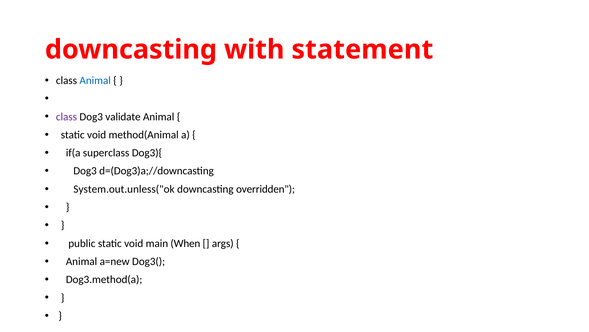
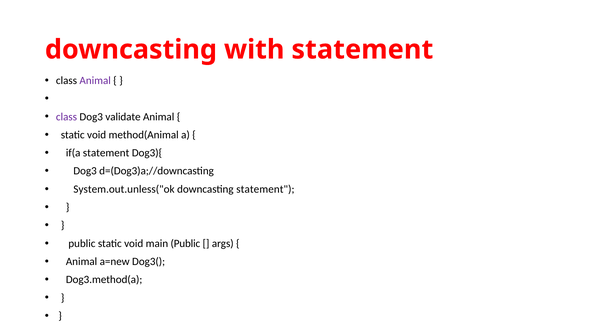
Animal colour: blue -> purple (95, 80)
if(a superclass: superclass -> statement (106, 153)
downcasting overridden: overridden -> statement (265, 189)
main When: When -> Public (185, 243)
